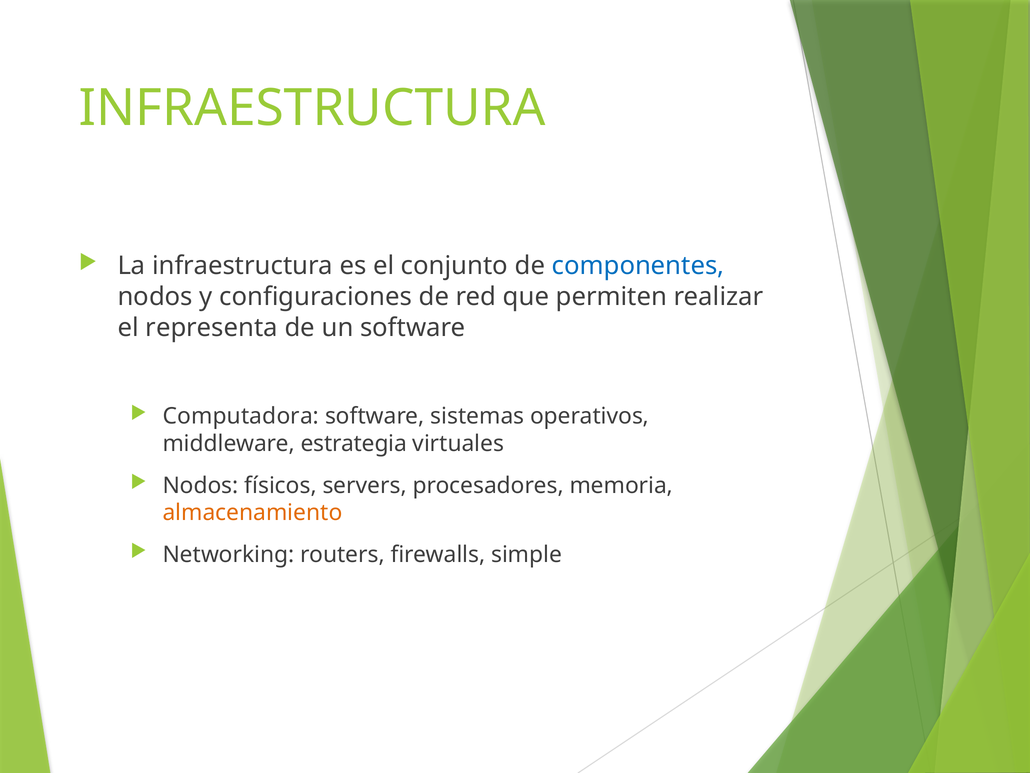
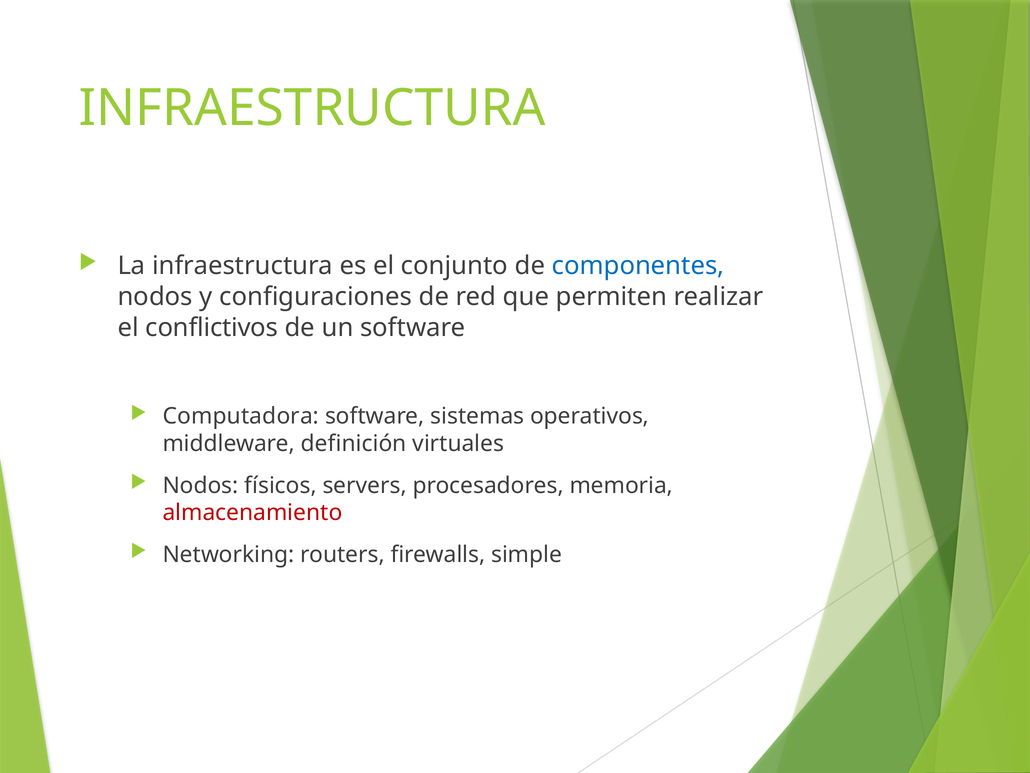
representa: representa -> conflictivos (212, 328)
estrategia: estrategia -> definición (354, 443)
almacenamiento colour: orange -> red (252, 513)
